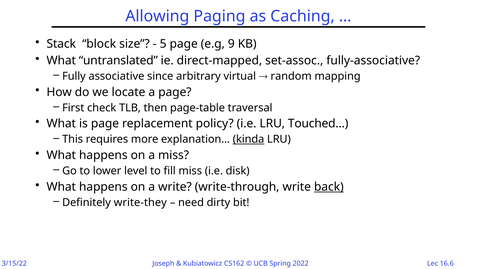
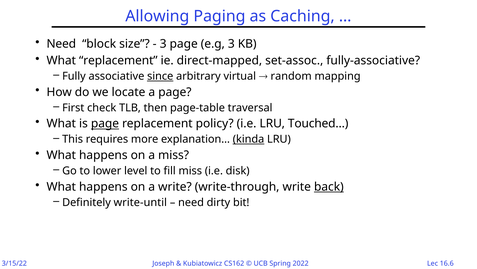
Stack: Stack -> Need (61, 44)
5: 5 -> 3 (163, 44)
e.g 9: 9 -> 3 (231, 44)
What untranslated: untranslated -> replacement (118, 60)
since underline: none -> present (160, 76)
page underline: none -> present (105, 123)
write-they: write-they -> write-until (140, 202)
